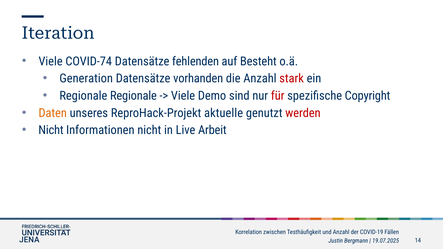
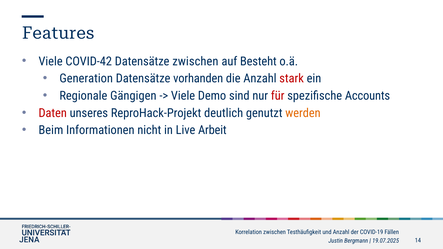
Iteration: Iteration -> Features (58, 33)
COVID-74: COVID-74 -> COVID-42 (89, 61)
Datensätze fehlenden: fehlenden -> zwischen (195, 61)
Regionale Regionale: Regionale -> Gängigen (133, 96)
Copyright: Copyright -> Accounts (368, 96)
Daten colour: orange -> red (53, 113)
aktuelle: aktuelle -> deutlich (224, 113)
werden colour: red -> orange (303, 113)
Nicht: Nicht -> Beim (51, 130)
